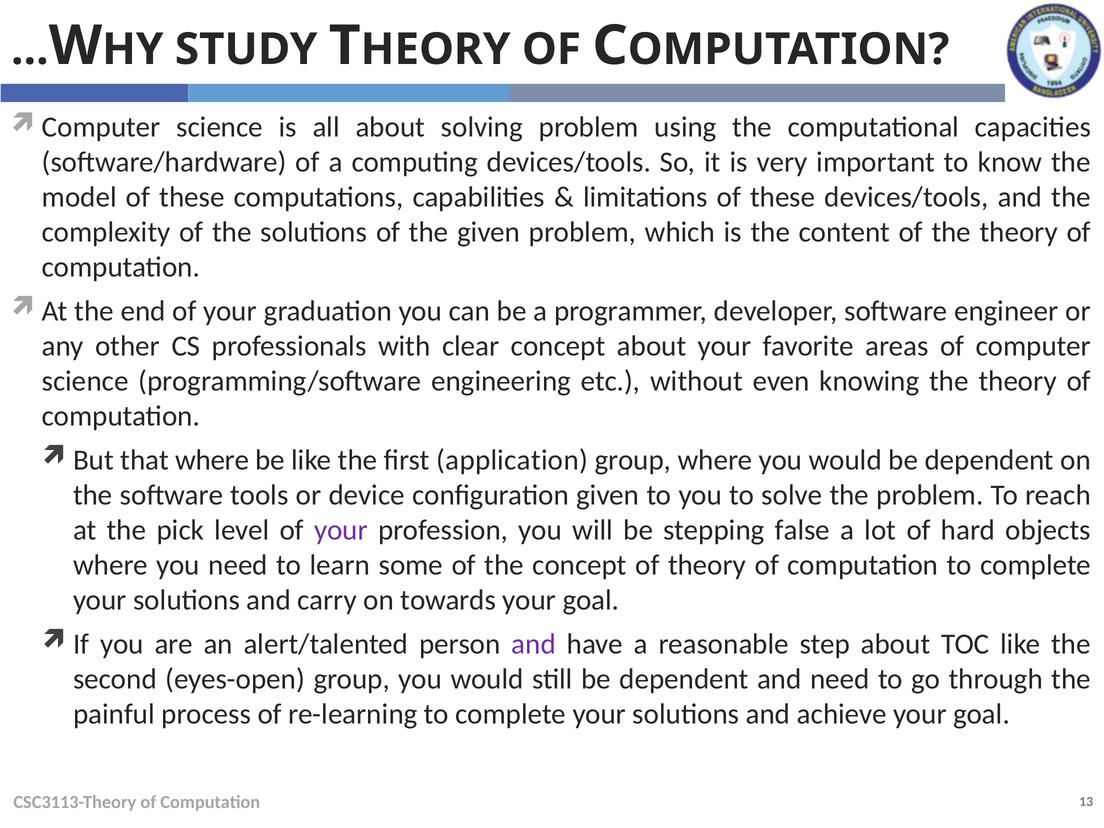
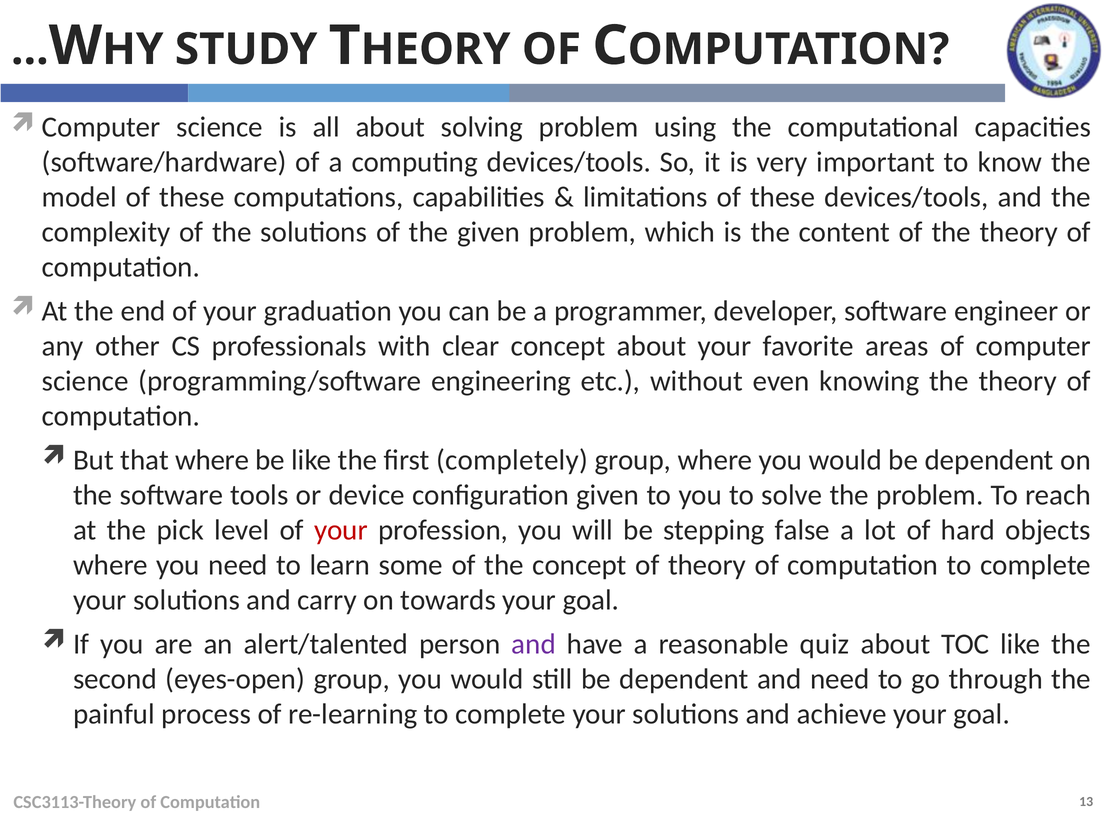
application: application -> completely (512, 460)
your colour: purple -> red (341, 530)
step: step -> quiz (825, 644)
